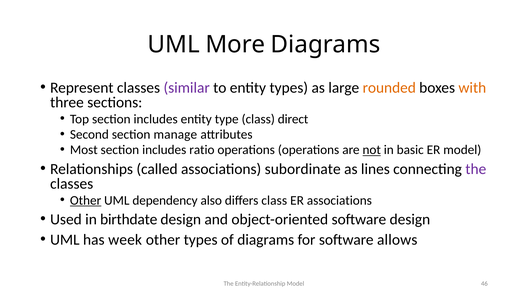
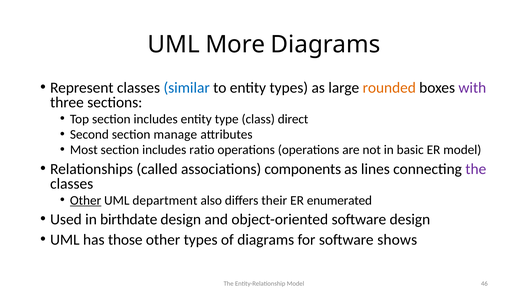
similar colour: purple -> blue (187, 88)
with colour: orange -> purple (472, 88)
not underline: present -> none (372, 150)
subordinate: subordinate -> components (303, 169)
dependency: dependency -> department (165, 200)
differs class: class -> their (274, 200)
ER associations: associations -> enumerated (339, 200)
week: week -> those (125, 240)
allows: allows -> shows (397, 240)
